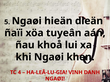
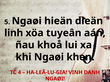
ñaïi: ñaïi -> linh (14, 33)
